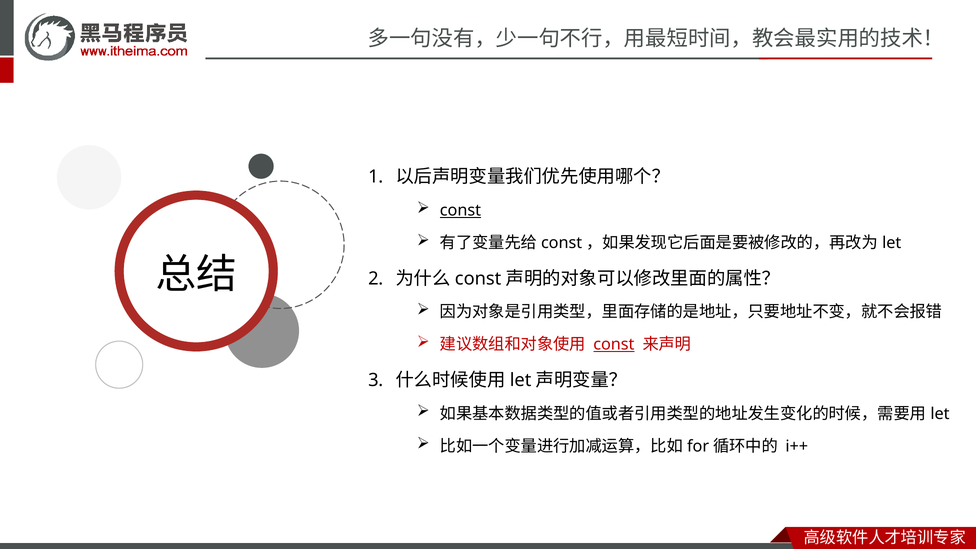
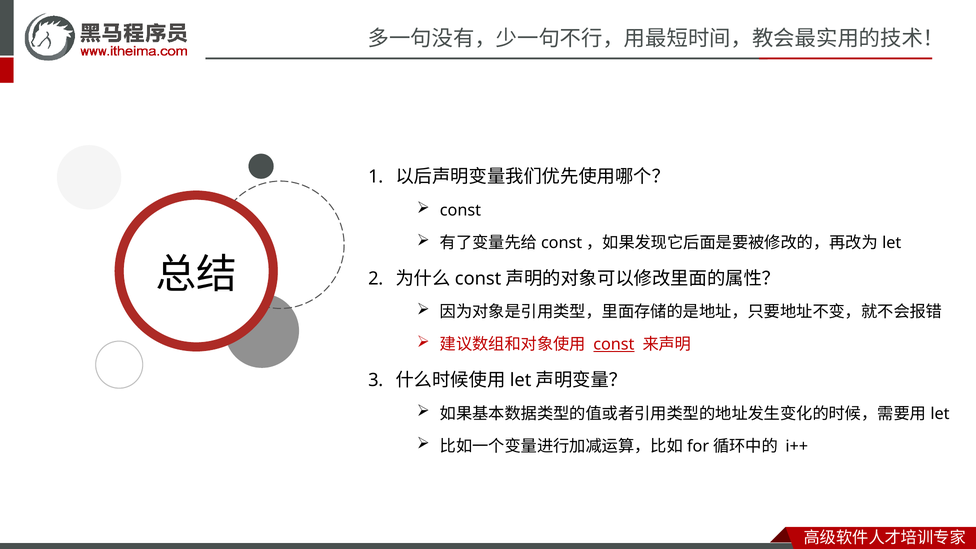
const underline: present -> none (460, 210)
